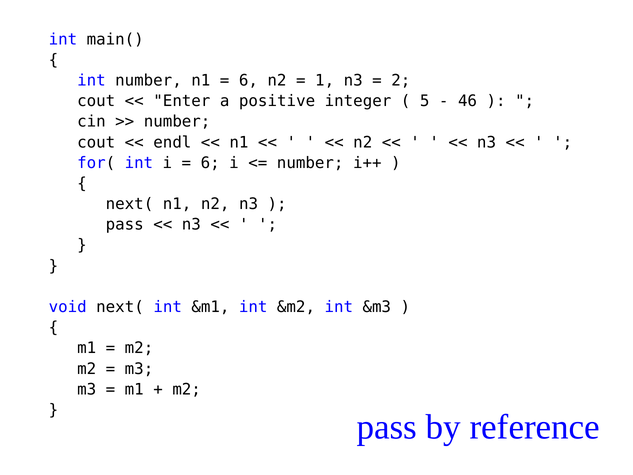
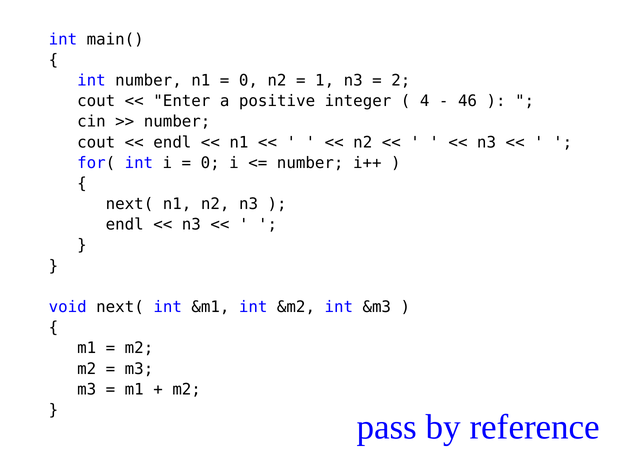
6: 6 -> 0 (248, 80)
5: 5 -> 4 (425, 101)
6: 6 -> 0 (210, 163)
pass: pass -> endl (125, 225)
